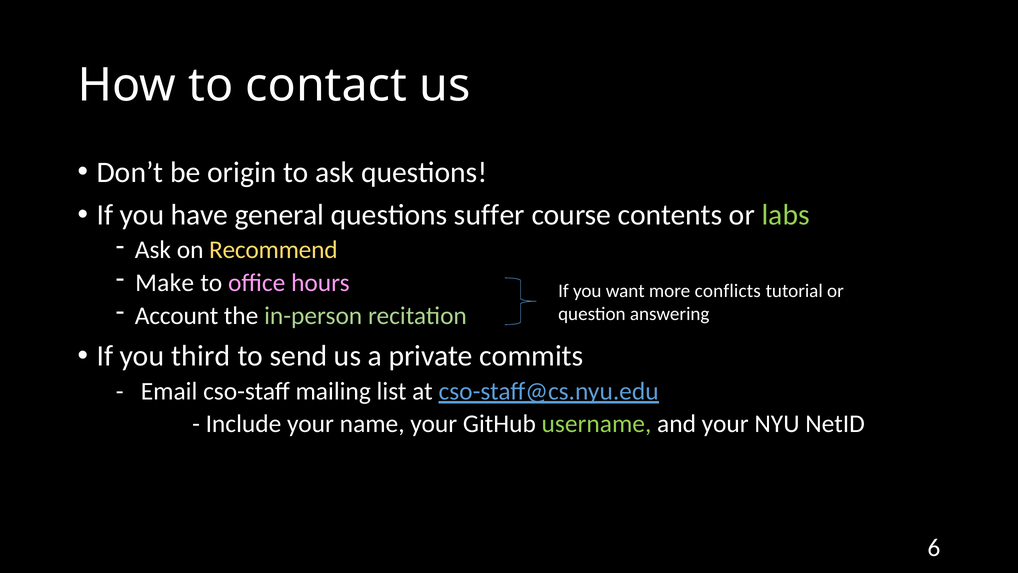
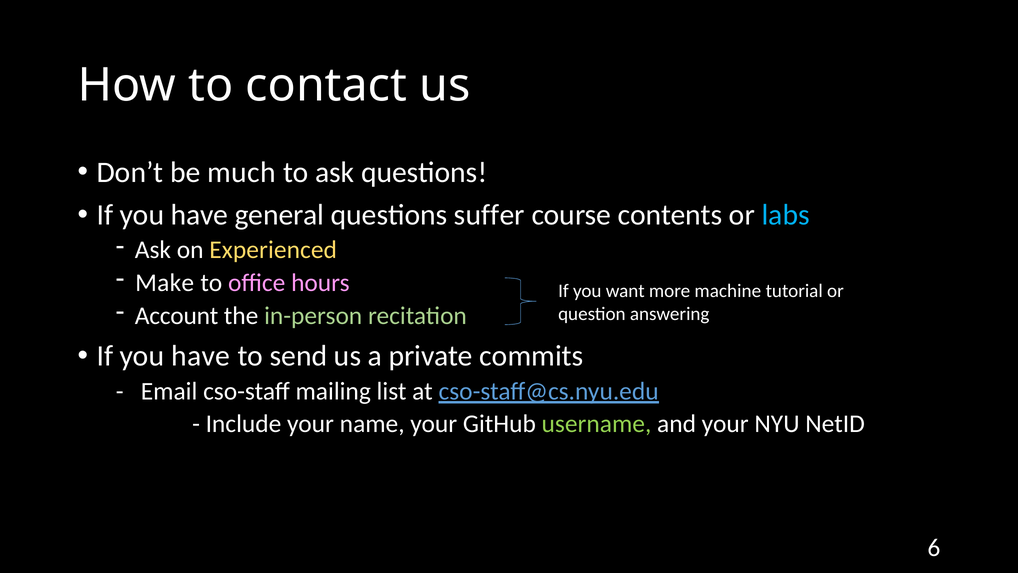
origin: origin -> much (242, 172)
labs colour: light green -> light blue (786, 215)
Recommend: Recommend -> Experienced (273, 250)
conflicts: conflicts -> machine (728, 291)
third: third -> have (201, 356)
